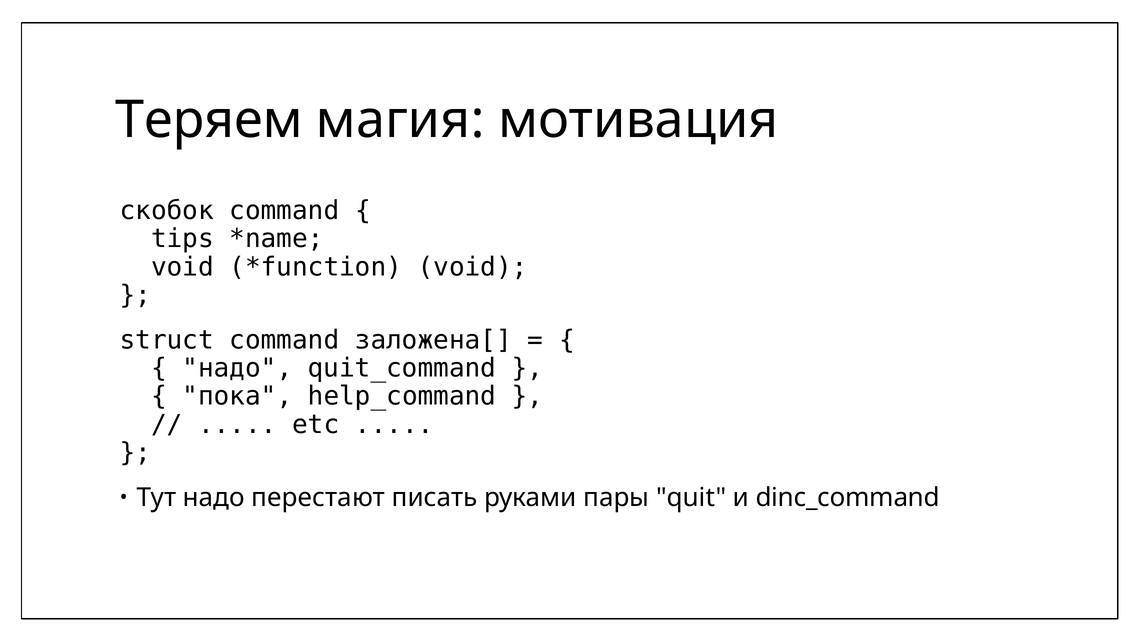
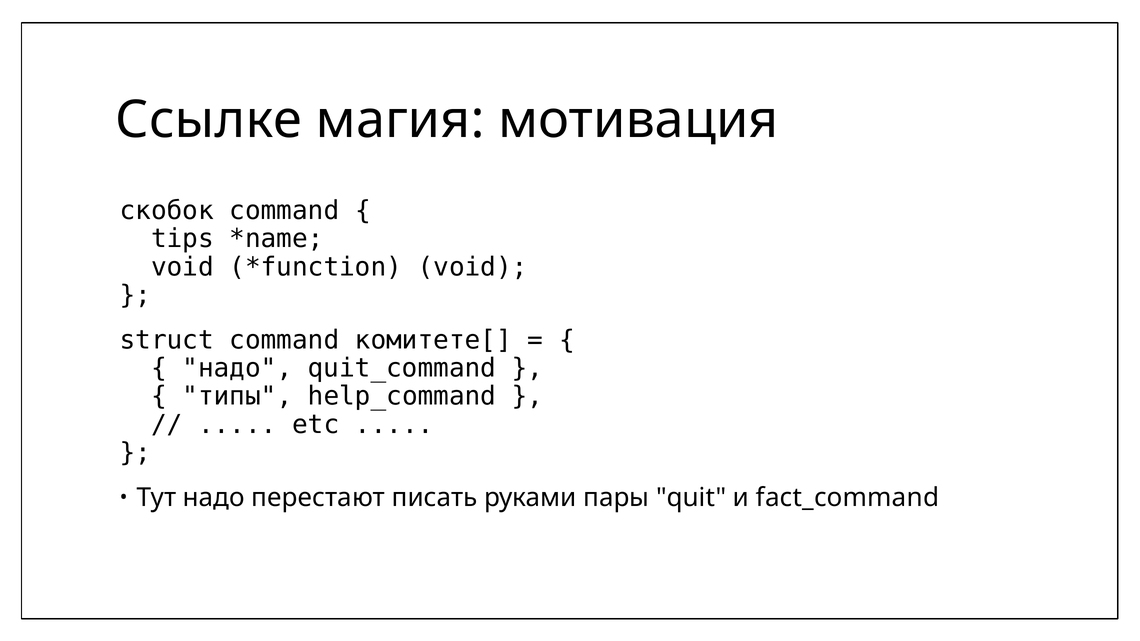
Теряем: Теряем -> Ссылке (209, 120)
заложена[: заложена[ -> комитете[ (433, 340)
пока: пока -> типы (237, 396)
dinc_command: dinc_command -> fact_command (848, 498)
